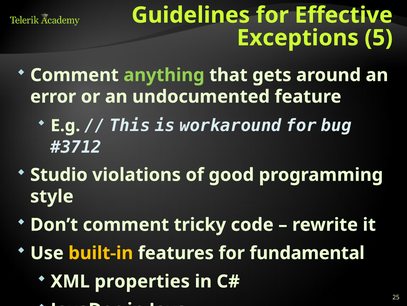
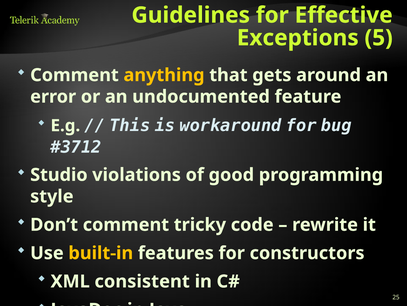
anything colour: light green -> yellow (164, 75)
fundamental: fundamental -> constructors (307, 253)
properties: properties -> consistent (142, 281)
